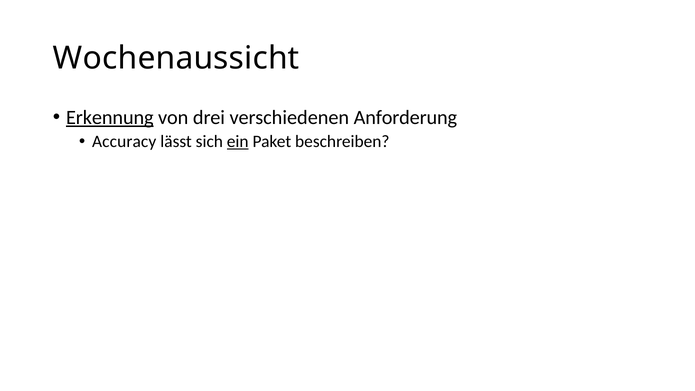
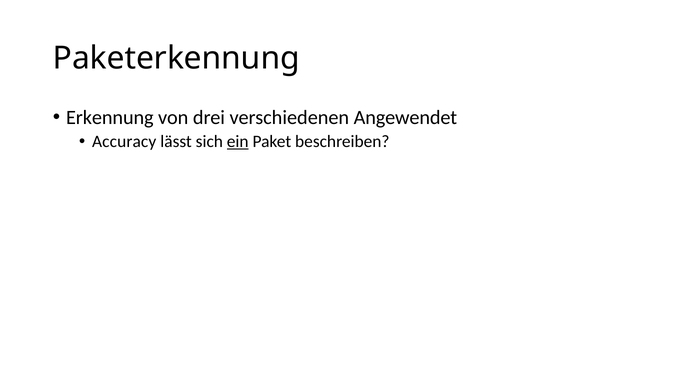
Wochenaussicht: Wochenaussicht -> Paketerkennung (176, 58)
Erkennung underline: present -> none (110, 118)
Anforderung: Anforderung -> Angewendet (405, 118)
